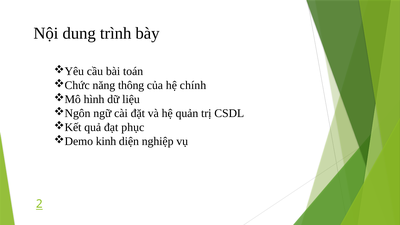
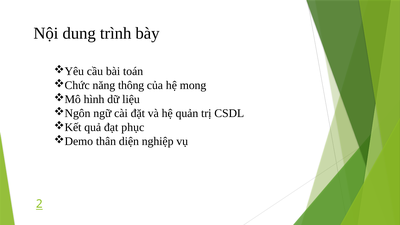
chính: chính -> mong (193, 85)
kinh: kinh -> thân (106, 141)
